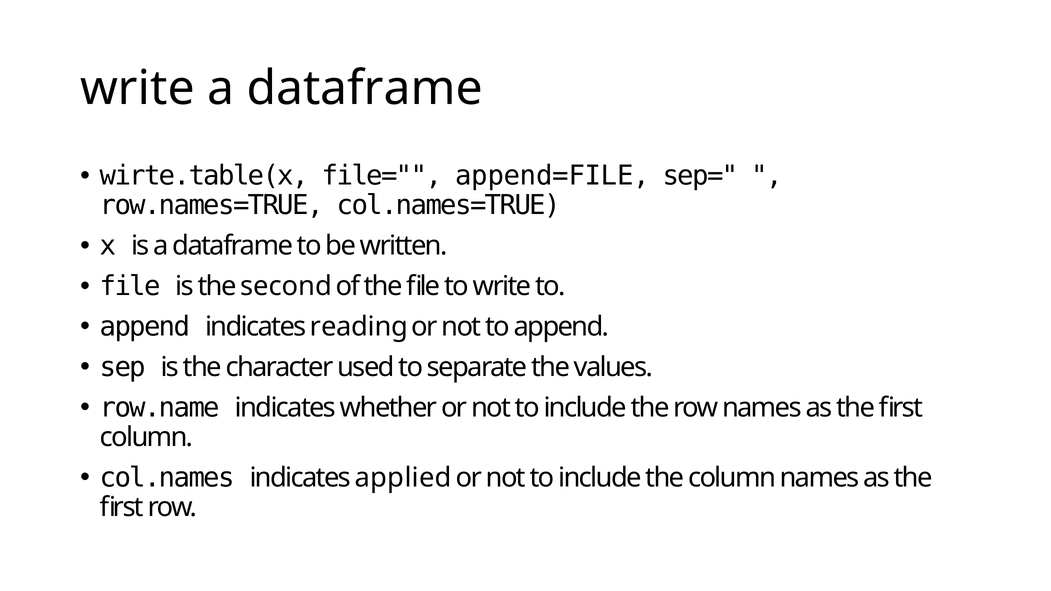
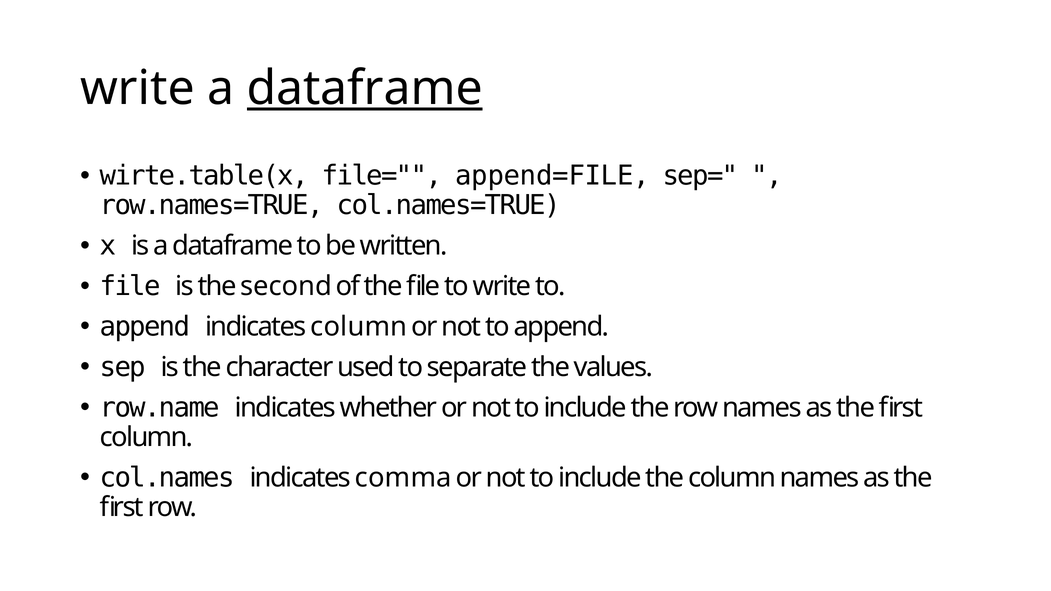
dataframe underline: none -> present (365, 88)
indicates reading: reading -> column (359, 327)
applied: applied -> comma (403, 478)
